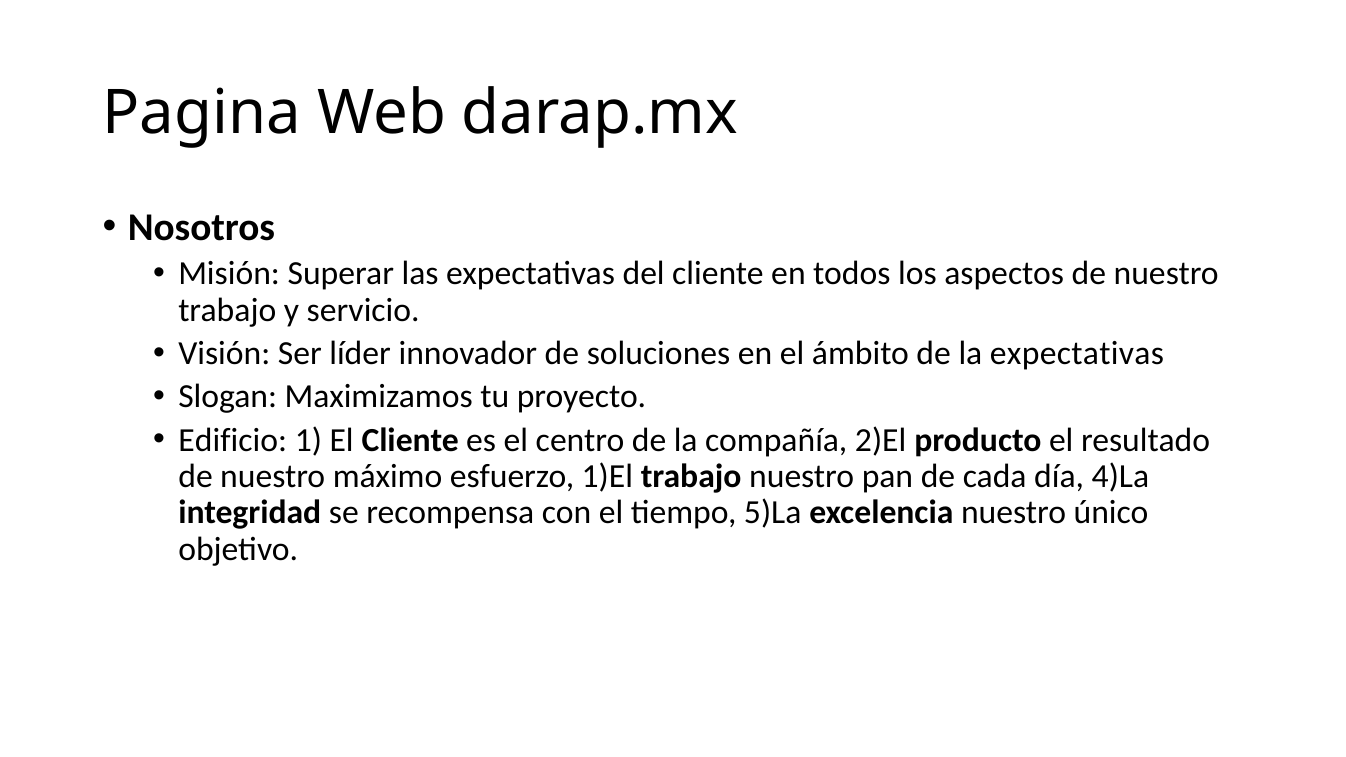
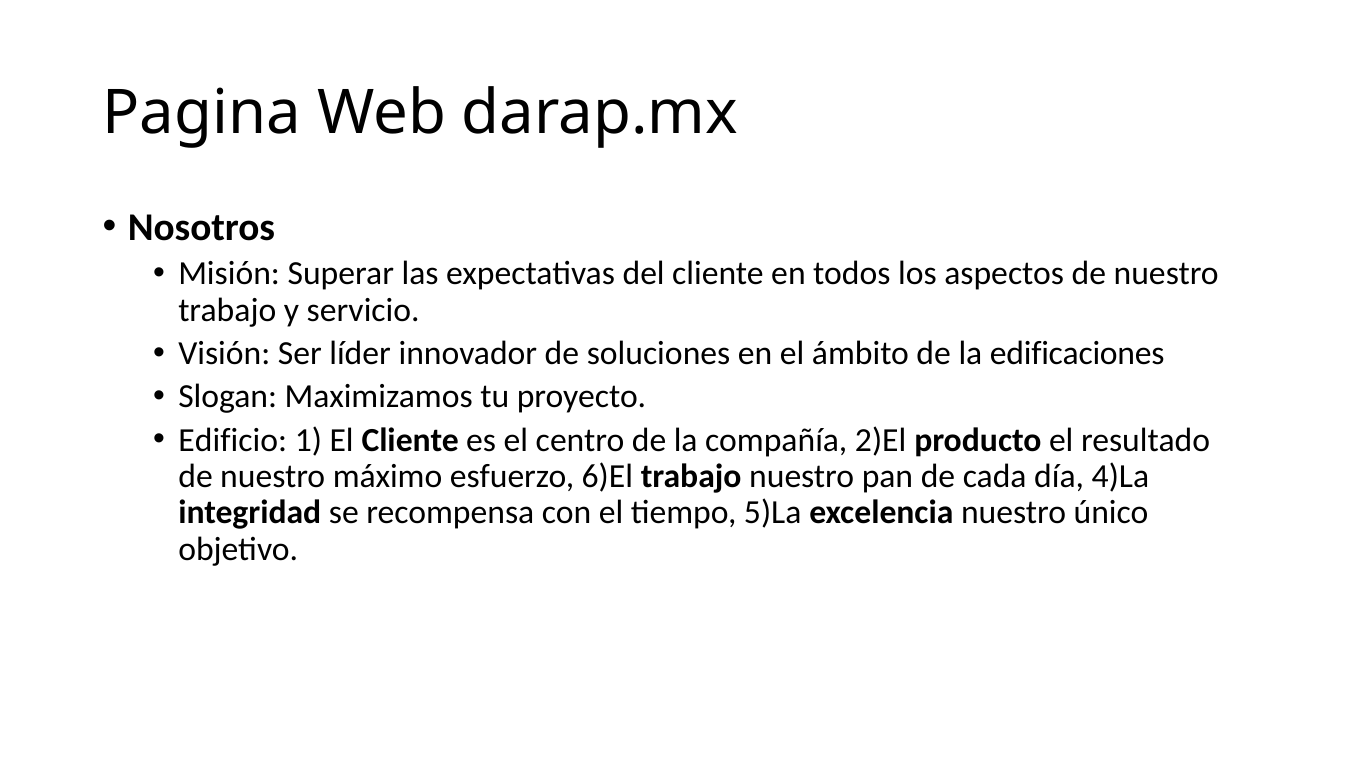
la expectativas: expectativas -> edificaciones (1077, 354)
1)El: 1)El -> 6)El (607, 477)
